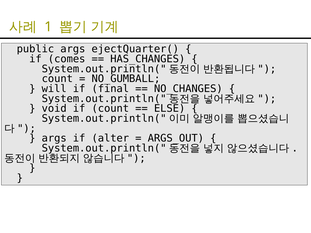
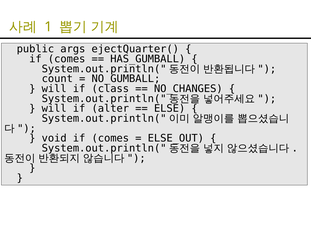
HAS_CHANGES: HAS_CHANGES -> HAS_GUMBALL (148, 59)
final: final -> class (110, 89)
void: void -> will (54, 109)
if count: count -> alter (110, 109)
args: args -> void (54, 138)
alter: alter -> comes (110, 138)
ARGS_OUT: ARGS_OUT -> ELSE_OUT (176, 138)
